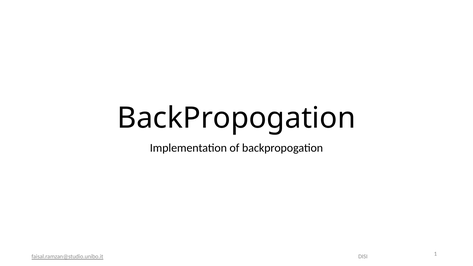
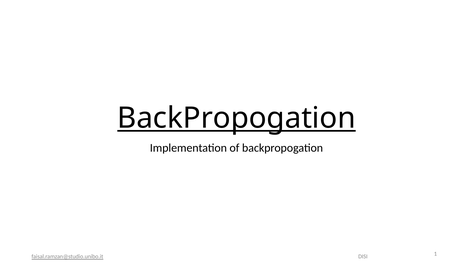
BackPropogation underline: none -> present (236, 118)
